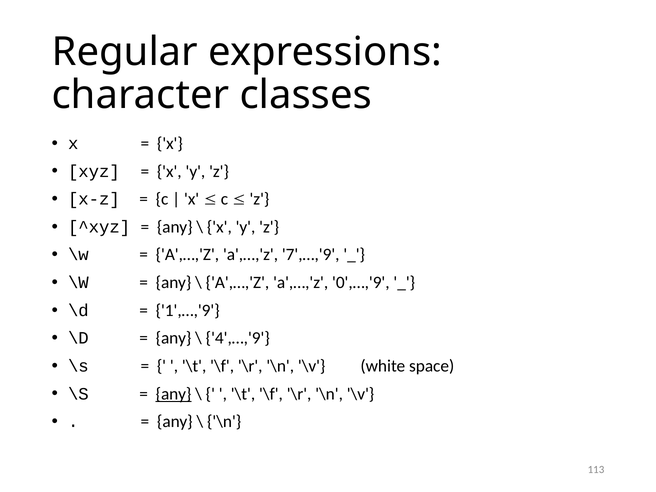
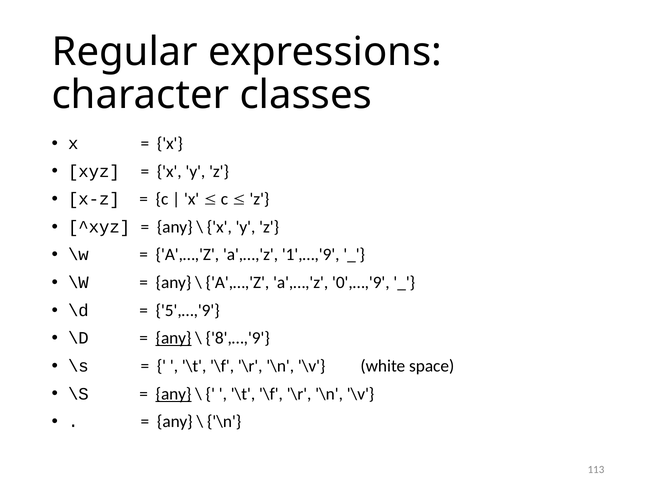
7',…,'9: 7',…,'9 -> 1',…,'9 (311, 255)
1',…,'9: 1',…,'9 -> 5',…,'9 (188, 310)
any underline: none -> present (174, 338)
4',…,'9: 4',…,'9 -> 8',…,'9 (238, 338)
